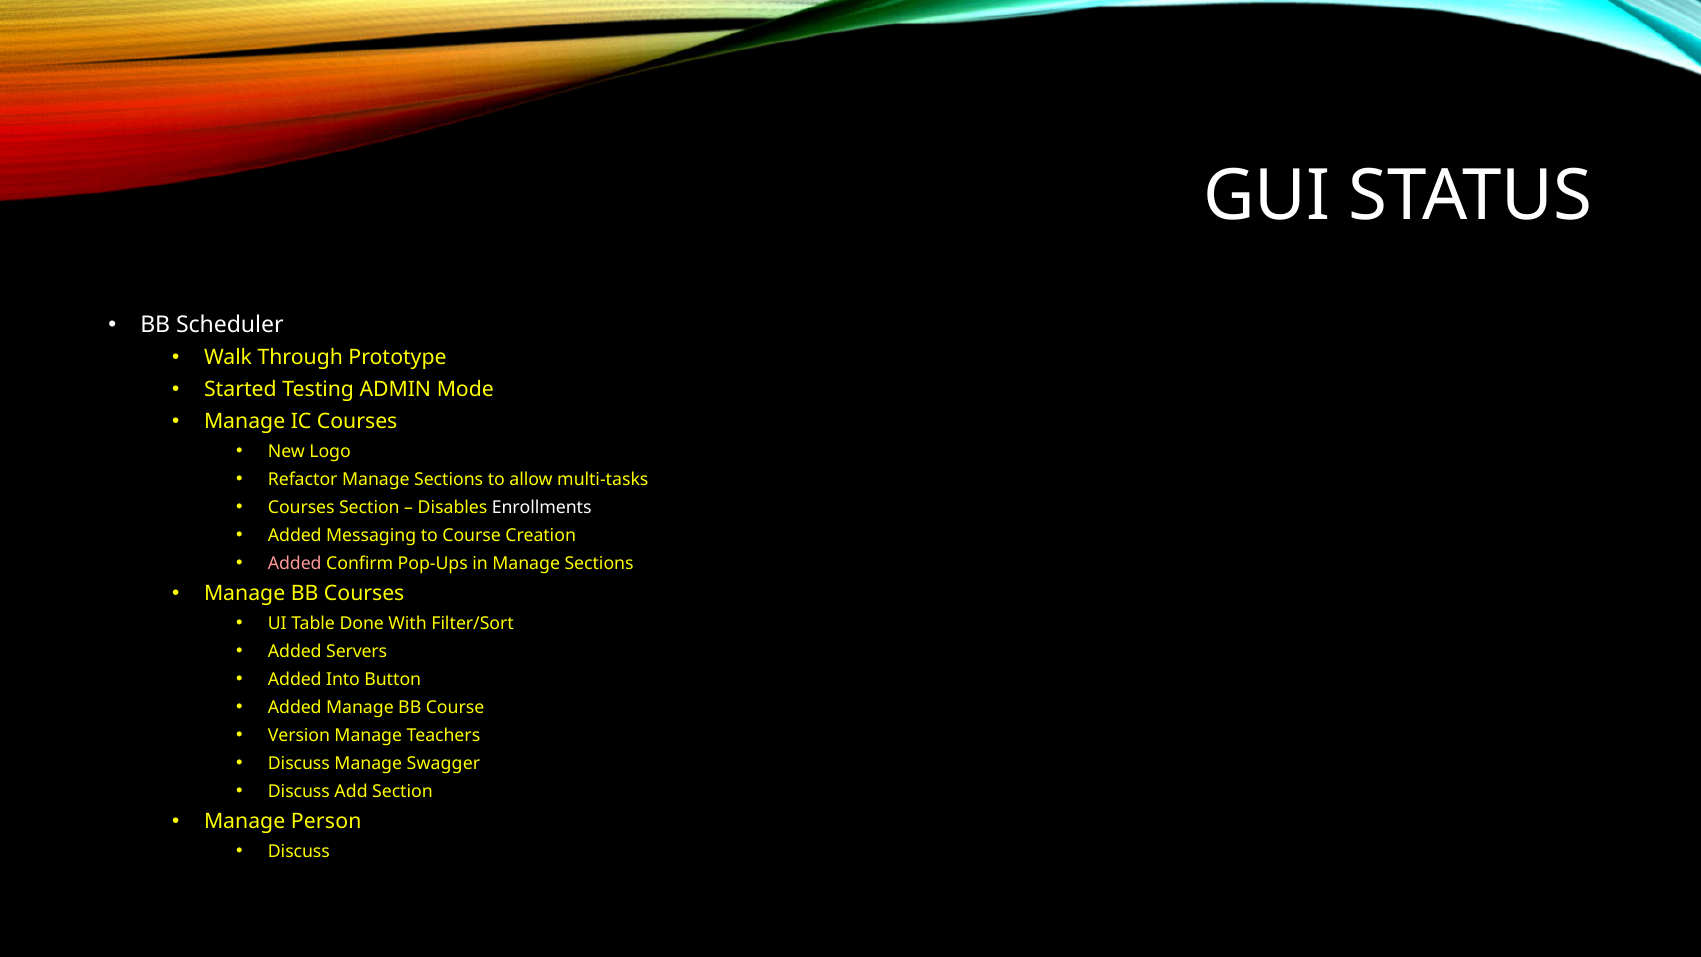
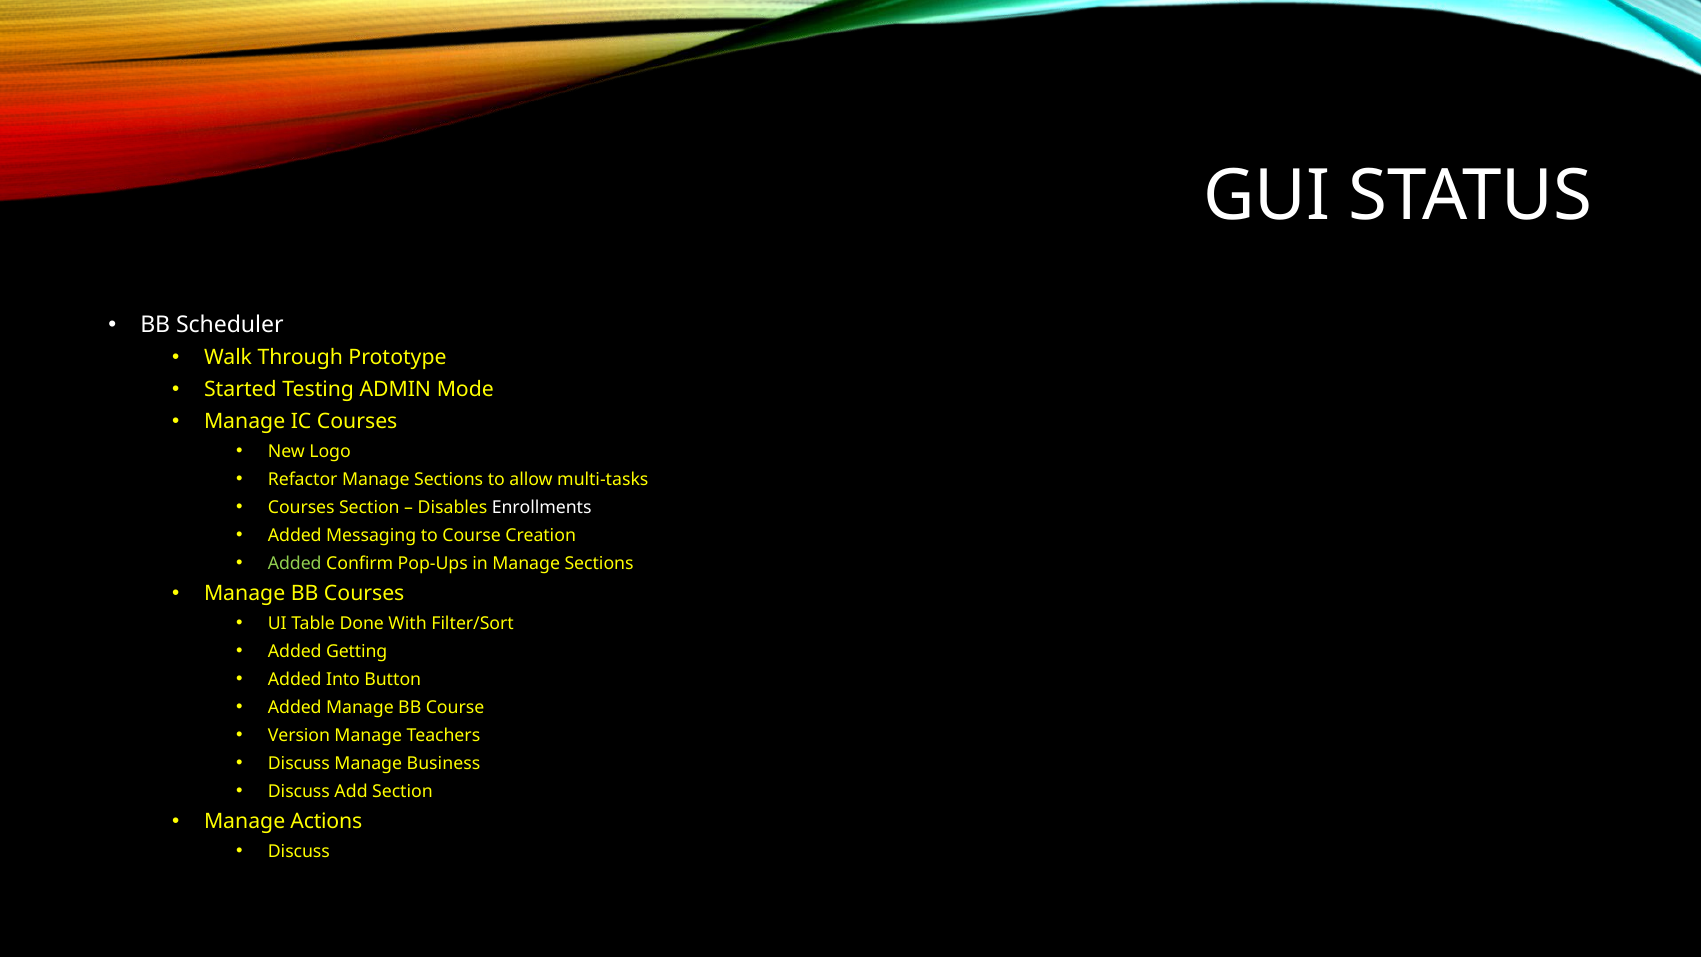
Added colour: pink -> light green (295, 563)
Servers: Servers -> Getting (357, 651)
Swagger: Swagger -> Business (444, 763)
Person: Person -> Actions (326, 821)
